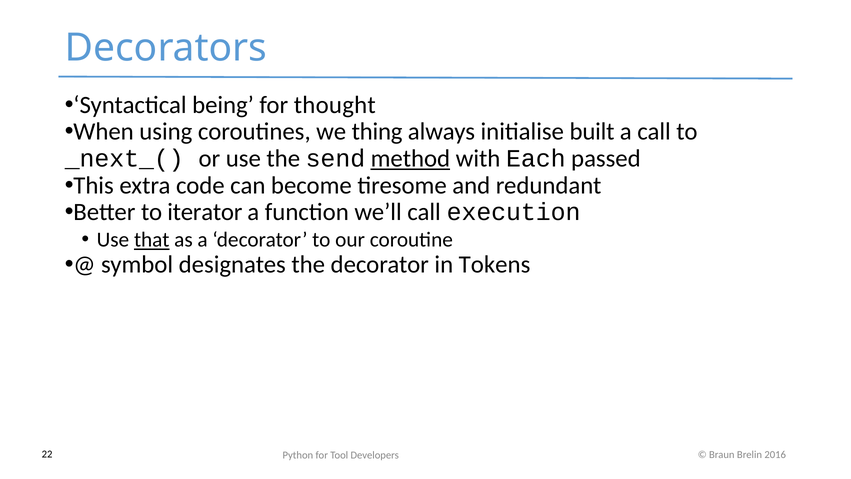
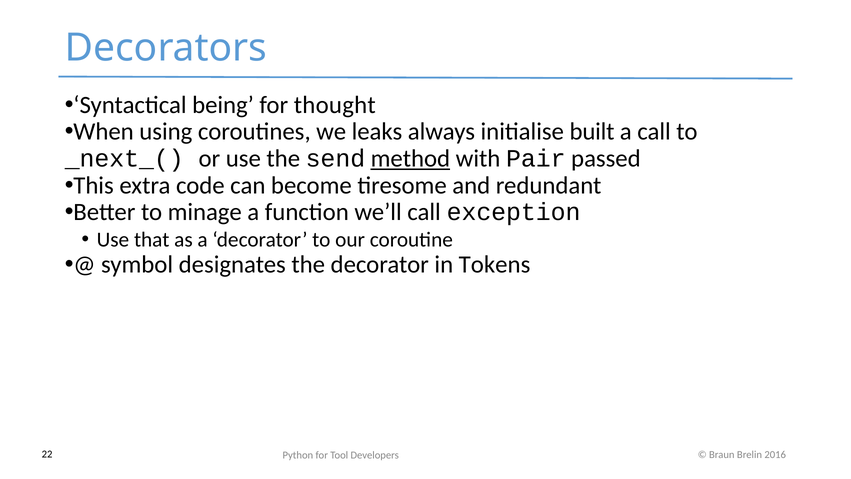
thing: thing -> leaks (377, 132)
Each: Each -> Pair (536, 158)
iterator: iterator -> minage (205, 212)
execution: execution -> exception (514, 212)
that underline: present -> none (152, 240)
